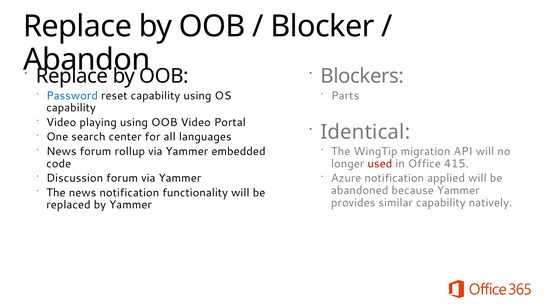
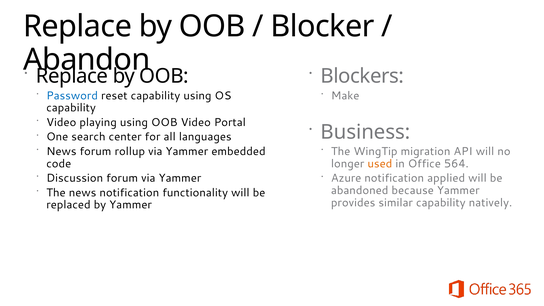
Parts: Parts -> Make (345, 96)
Identical: Identical -> Business (365, 132)
used colour: red -> orange (380, 164)
415: 415 -> 564 (456, 164)
